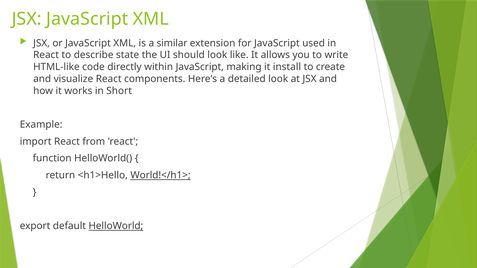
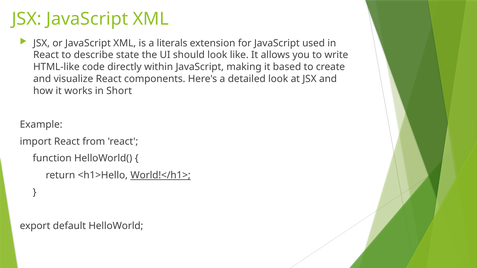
similar: similar -> literals (172, 43)
install: install -> based (287, 67)
HelloWorld underline: present -> none (116, 226)
